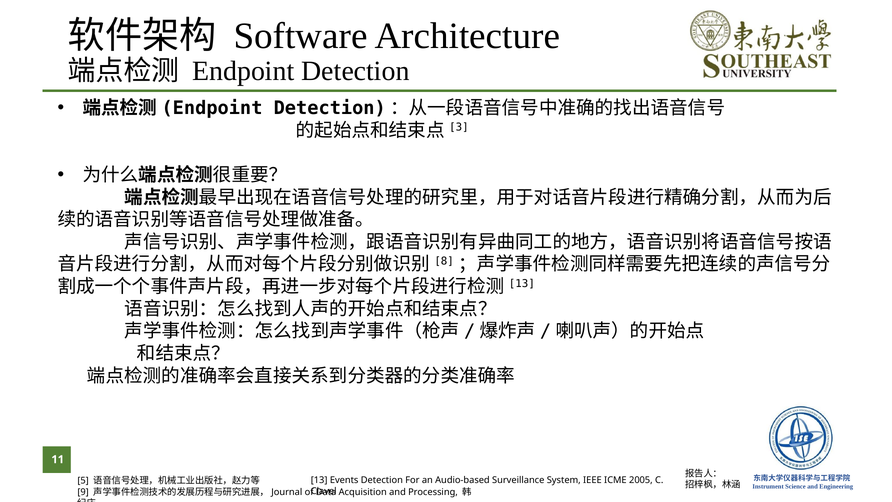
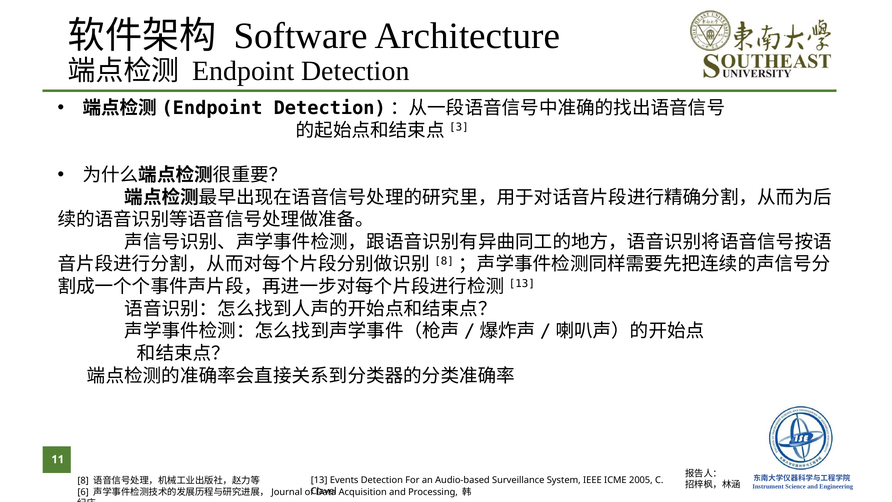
5: 5 -> 8 (83, 481)
9: 9 -> 6 (83, 492)
